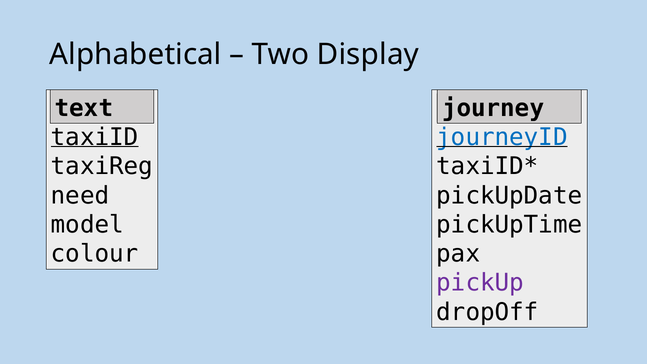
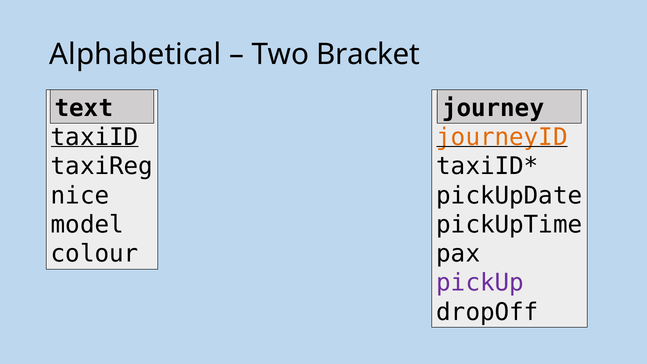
Display: Display -> Bracket (368, 54)
journeyID colour: blue -> orange (502, 137)
need: need -> nice (80, 196)
